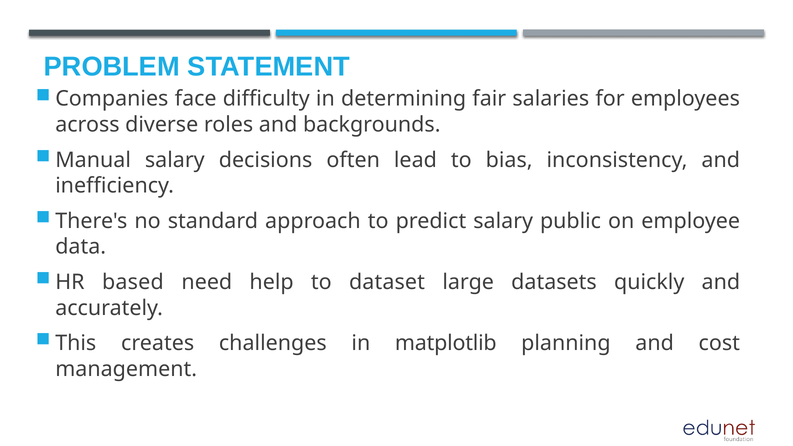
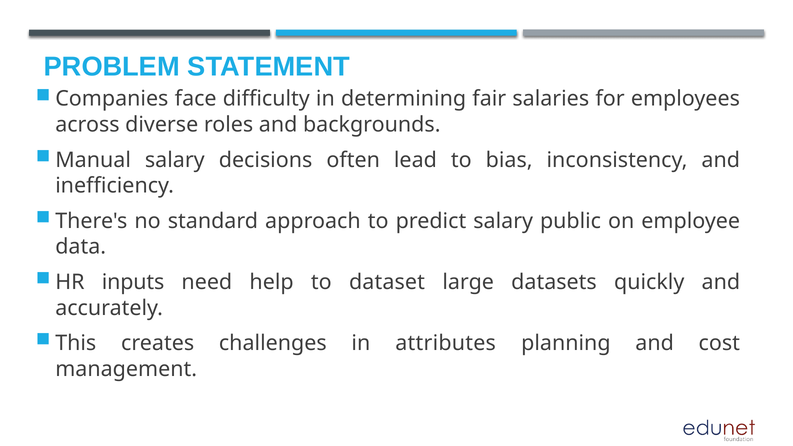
based: based -> inputs (133, 282)
matplotlib: matplotlib -> attributes (446, 343)
